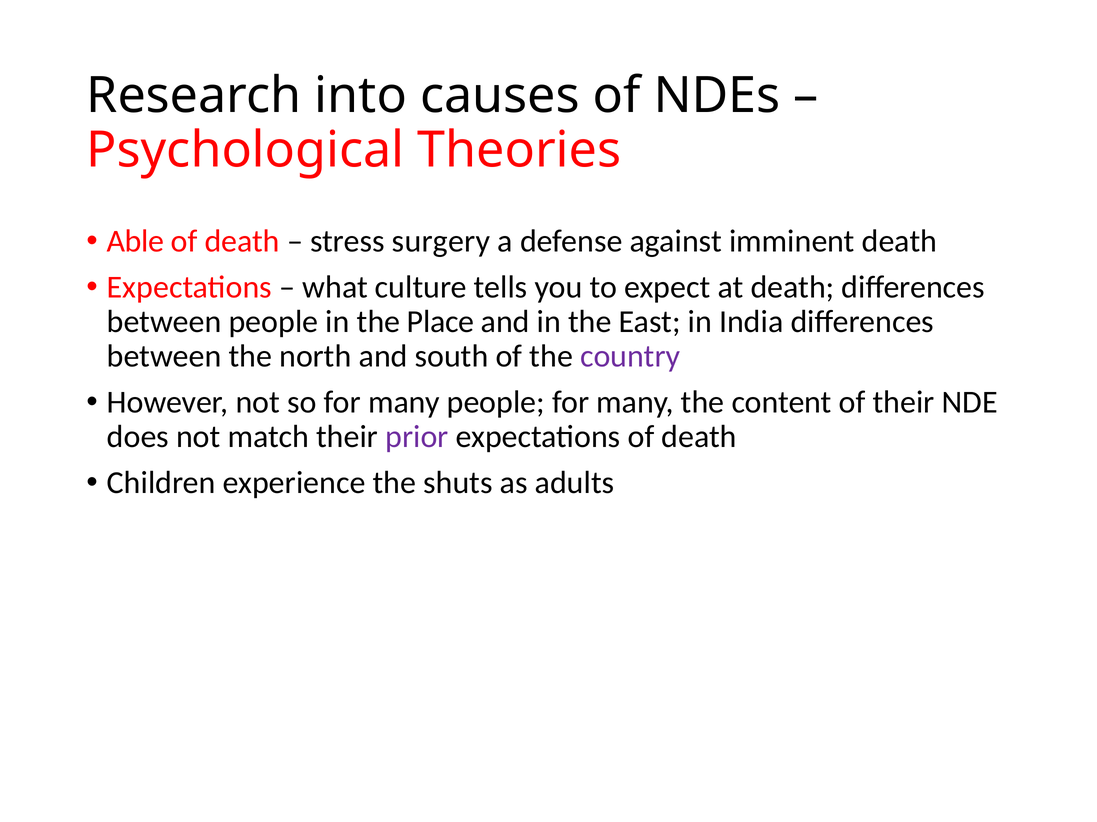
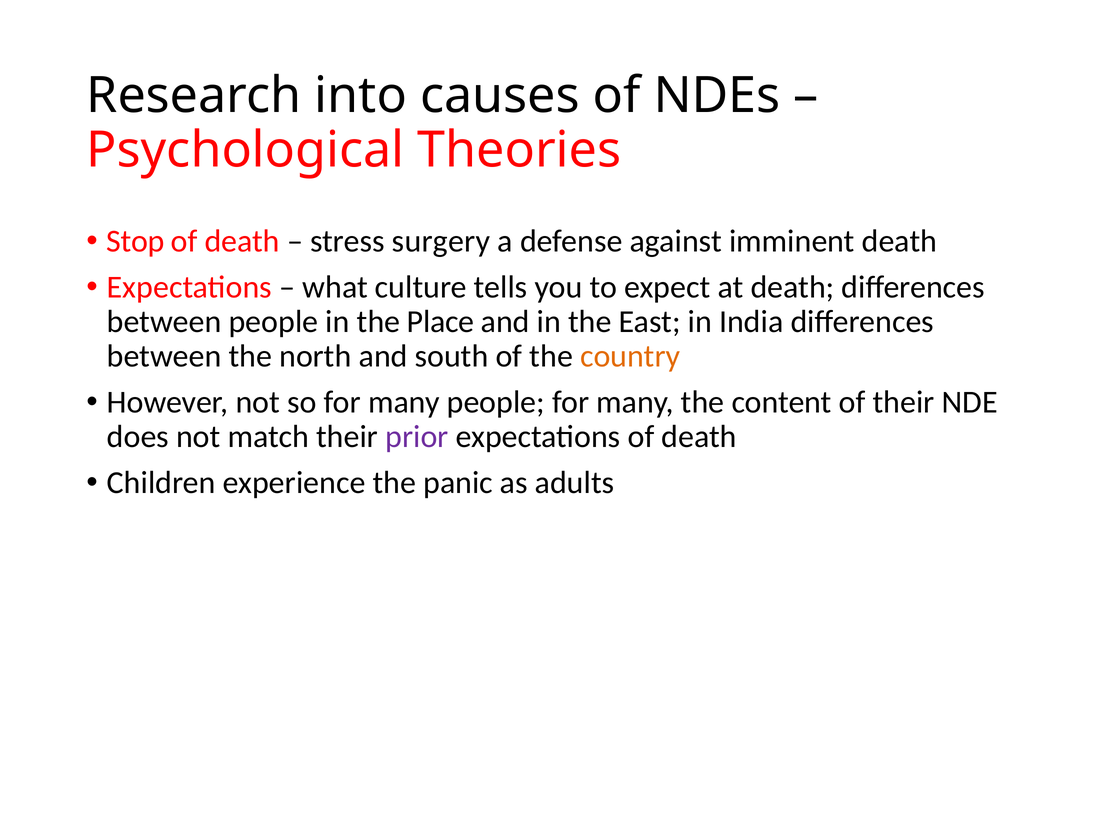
Able: Able -> Stop (135, 242)
country colour: purple -> orange (630, 357)
shuts: shuts -> panic (458, 483)
